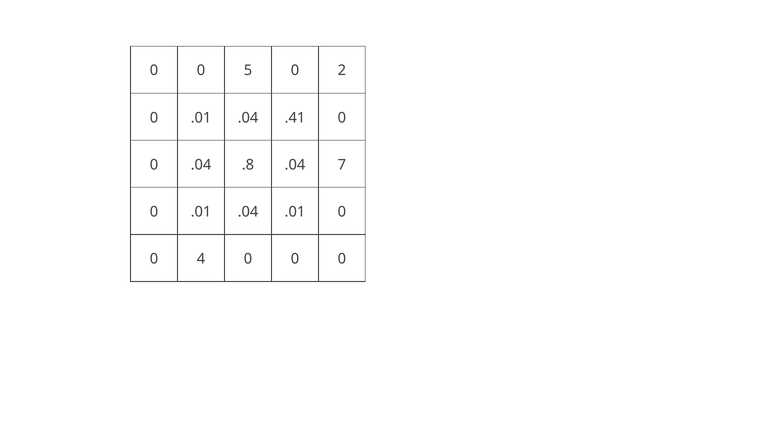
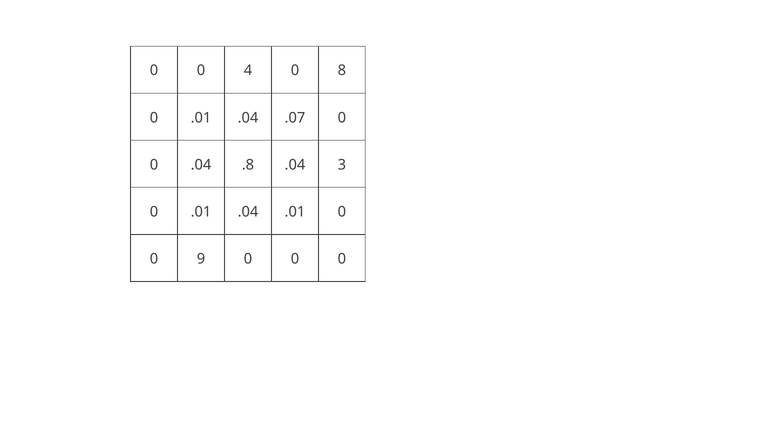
5: 5 -> 4 (248, 71)
2: 2 -> 8 (342, 71)
.41: .41 -> .07 (295, 118)
7: 7 -> 3 (342, 164)
4: 4 -> 9 (201, 258)
